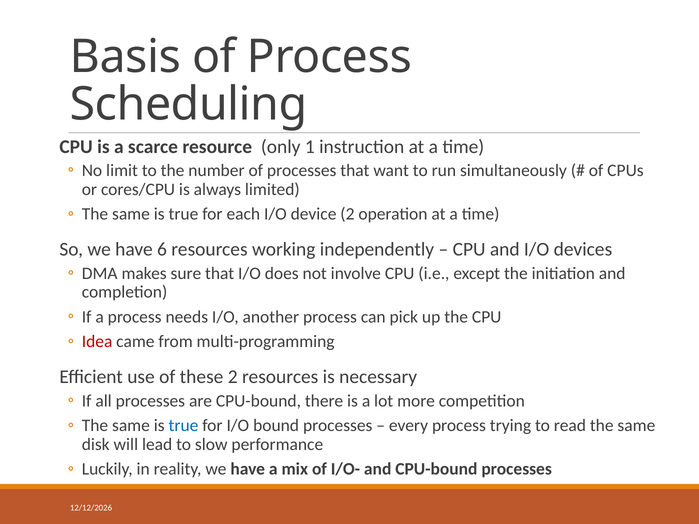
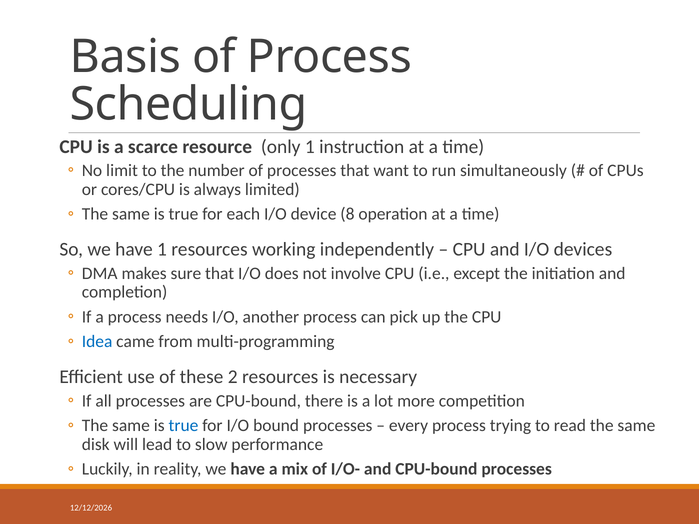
device 2: 2 -> 8 (347, 214)
have 6: 6 -> 1 (162, 250)
Idea colour: red -> blue (97, 342)
